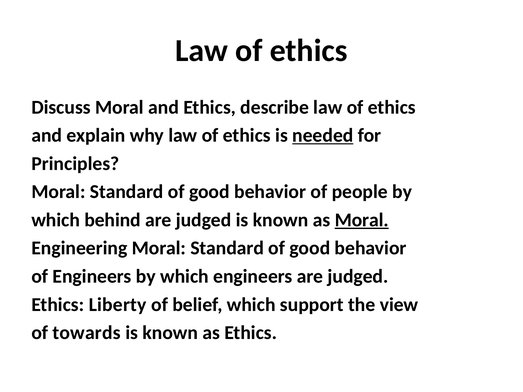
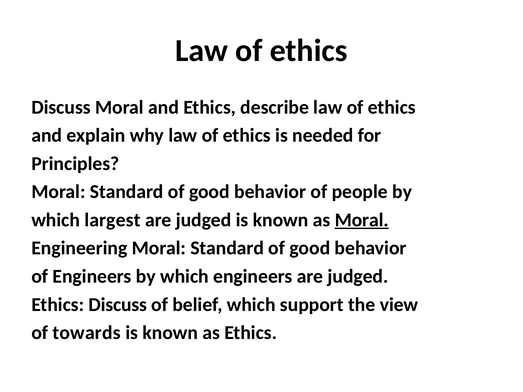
needed underline: present -> none (323, 135)
behind: behind -> largest (112, 220)
Liberty: Liberty -> Discuss (118, 305)
